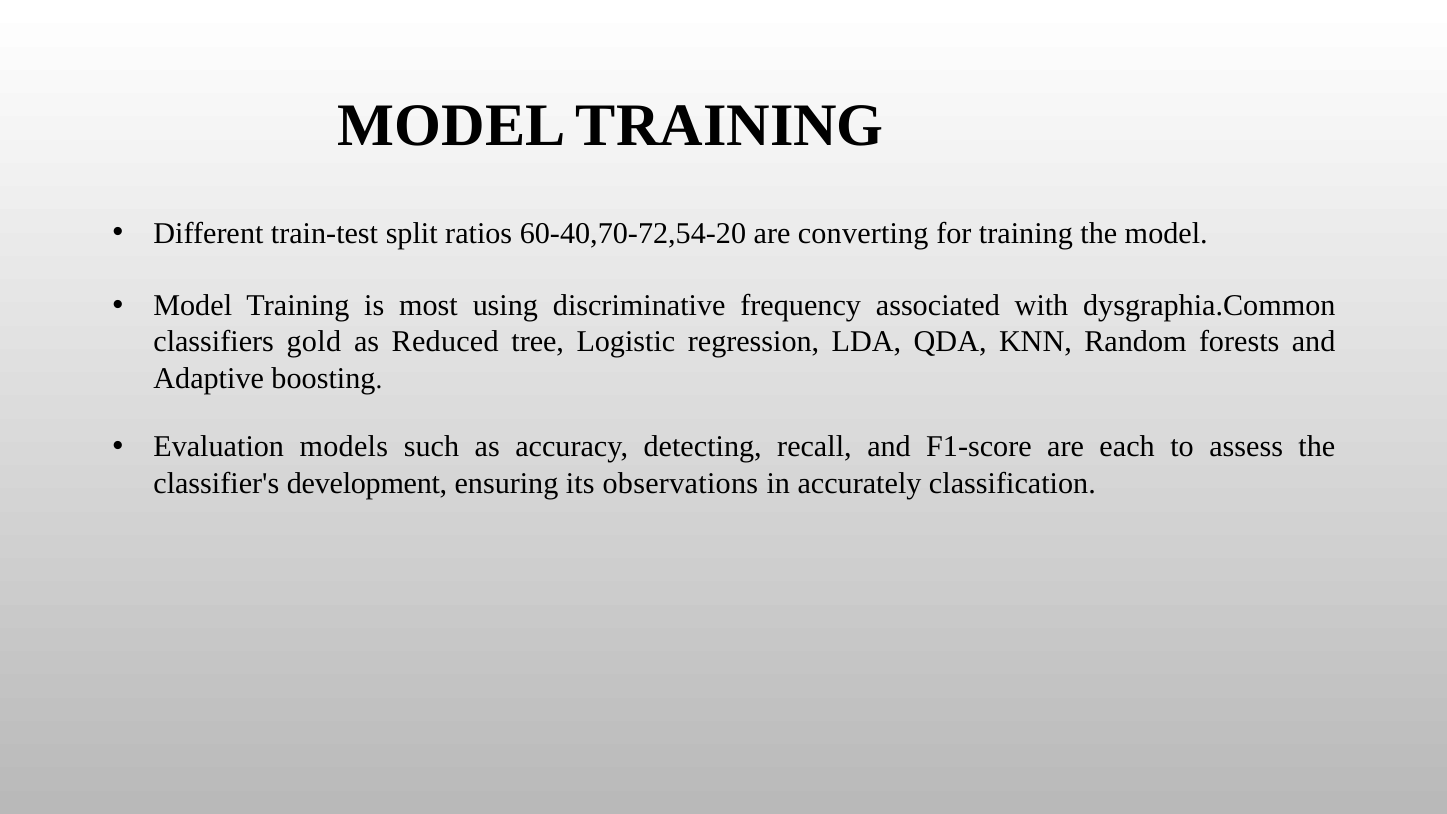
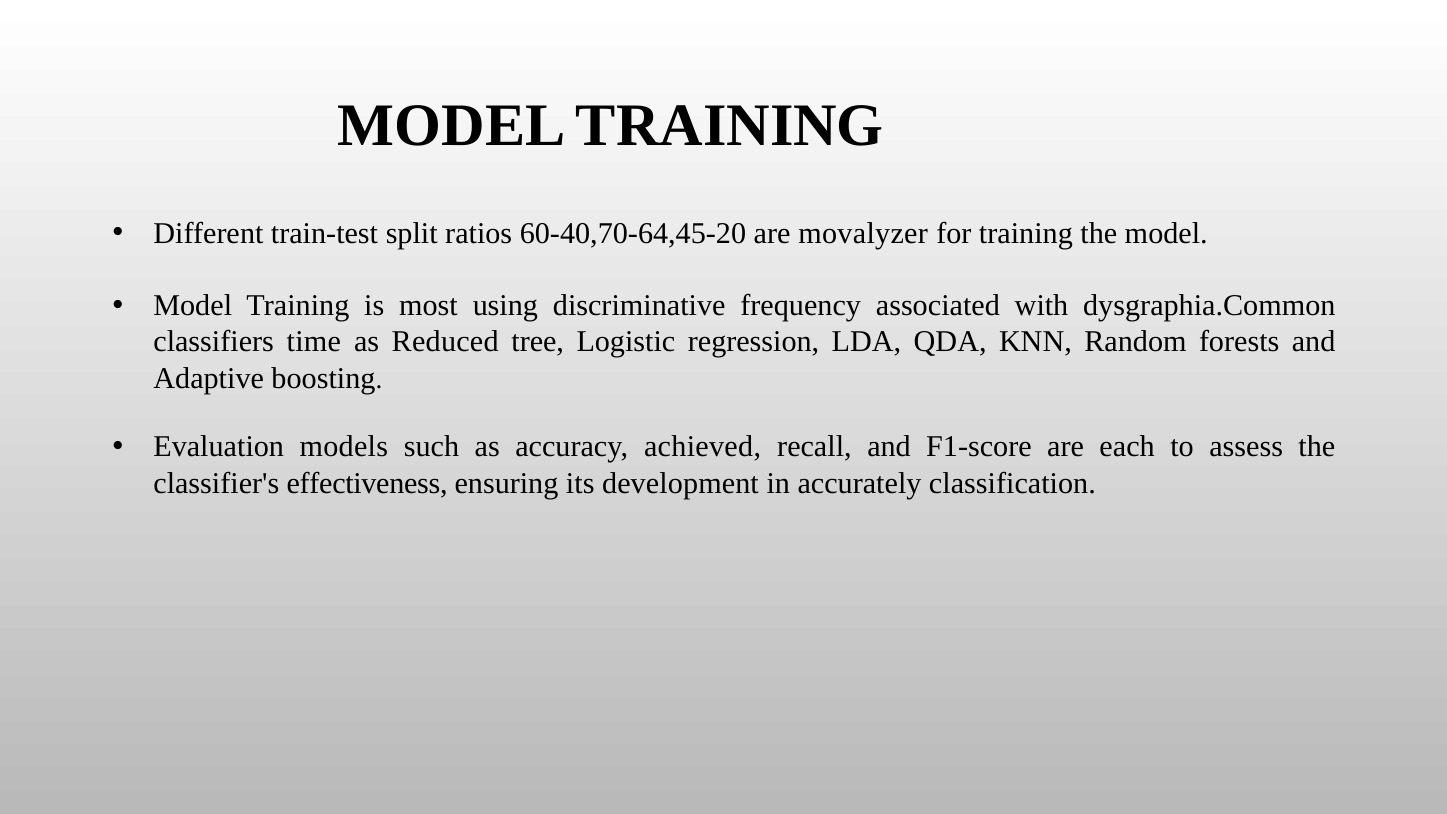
60-40,70-72,54-20: 60-40,70-72,54-20 -> 60-40,70-64,45-20 (633, 233)
converting: converting -> movalyzer (863, 233)
gold: gold -> time (314, 342)
detecting: detecting -> achieved (703, 447)
development: development -> effectiveness (367, 483)
observations: observations -> development (680, 483)
